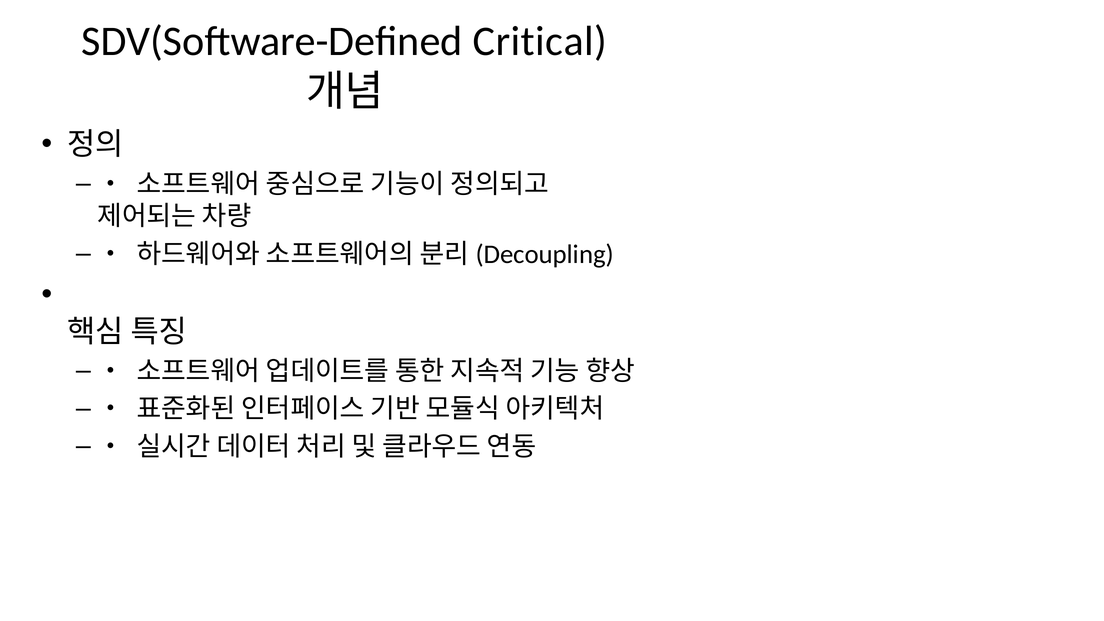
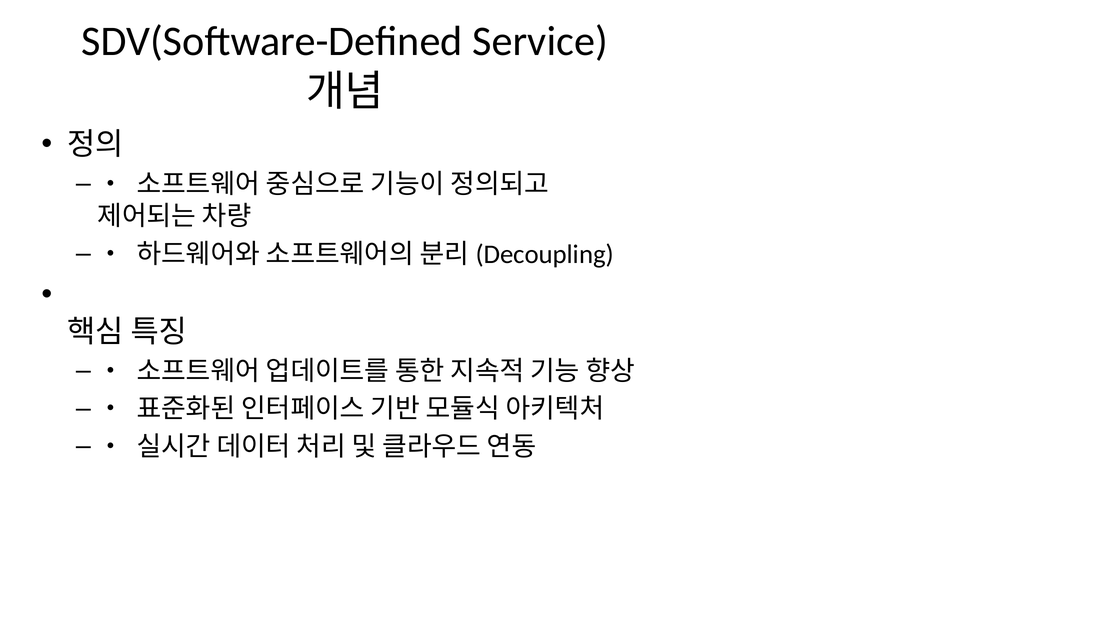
Critical: Critical -> Service (540, 42)
